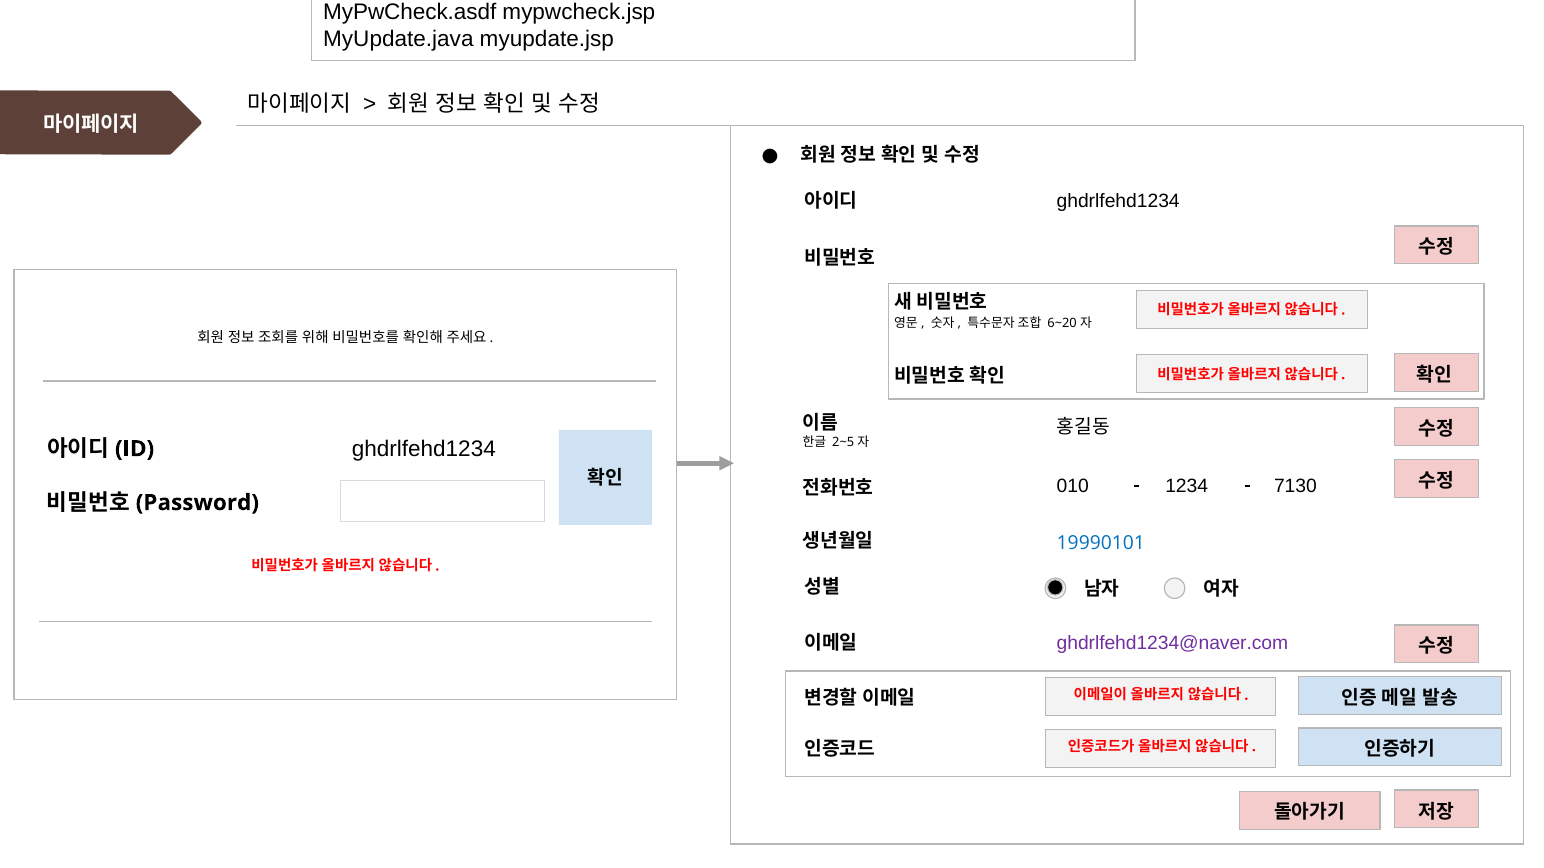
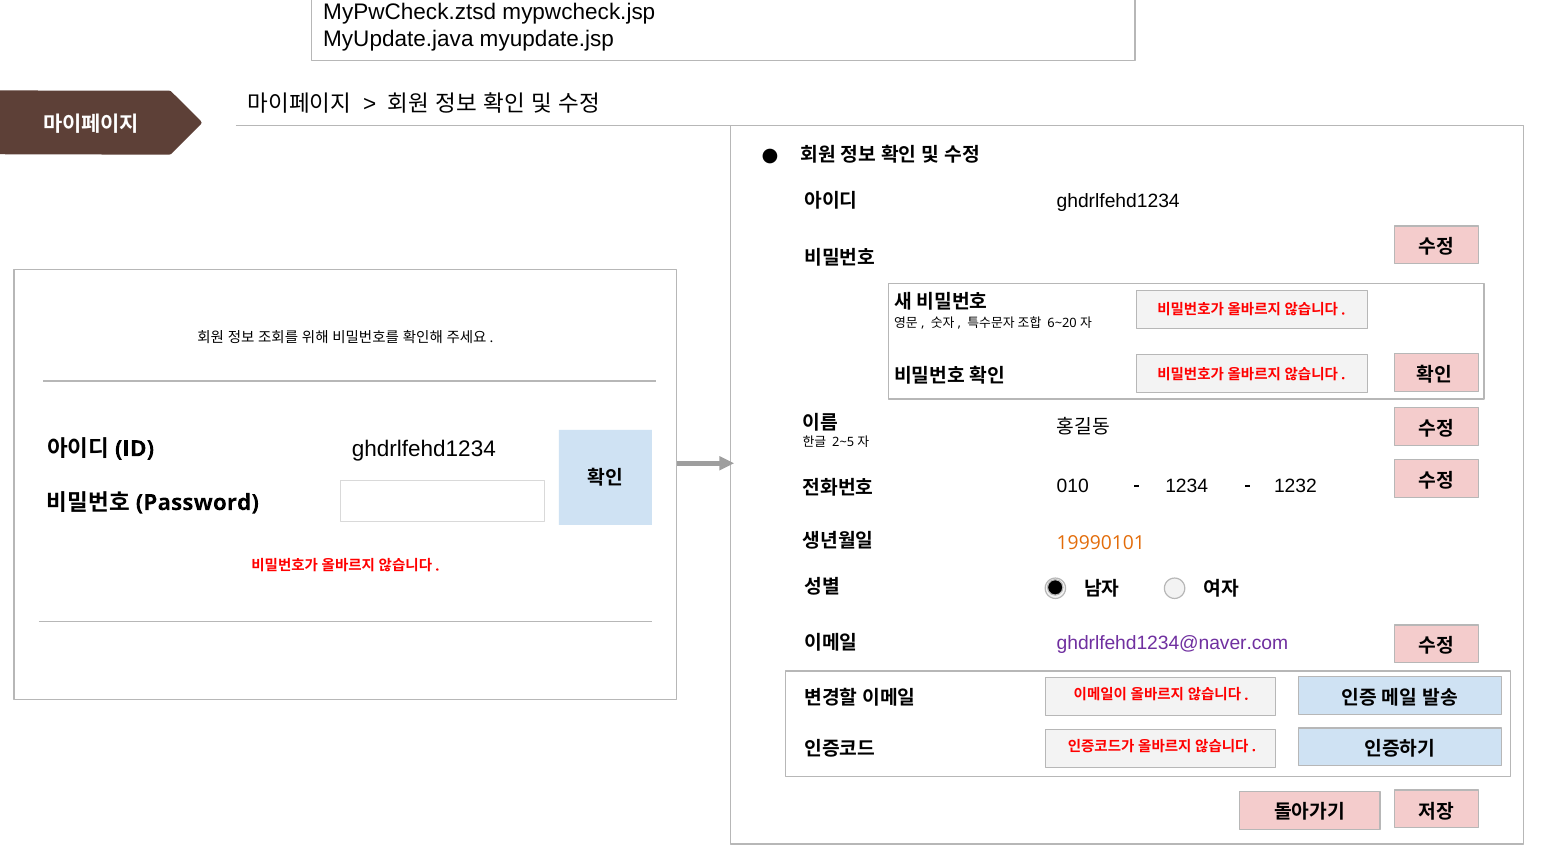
MyPwCheck.asdf: MyPwCheck.asdf -> MyPwCheck.ztsd (410, 12)
7130: 7130 -> 1232 (1295, 486)
19990101 colour: blue -> orange (1101, 544)
